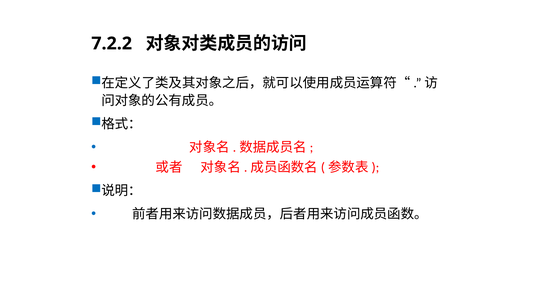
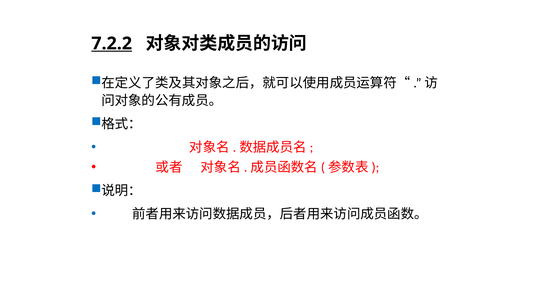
7.2.2 underline: none -> present (112, 44)
